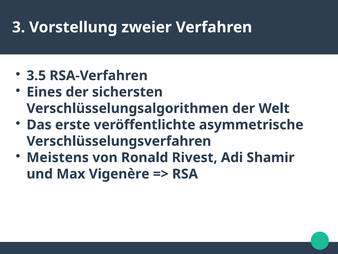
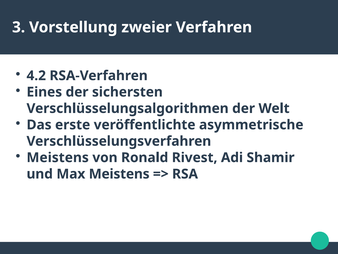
3.5: 3.5 -> 4.2 (36, 76)
Max Vigenère: Vigenère -> Meistens (119, 174)
